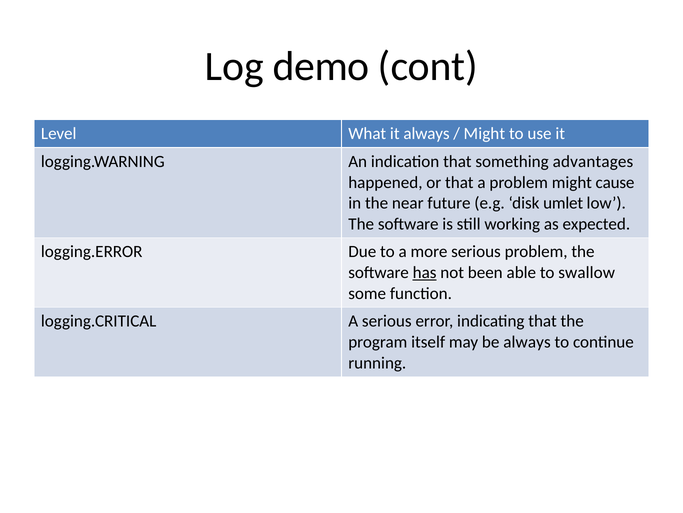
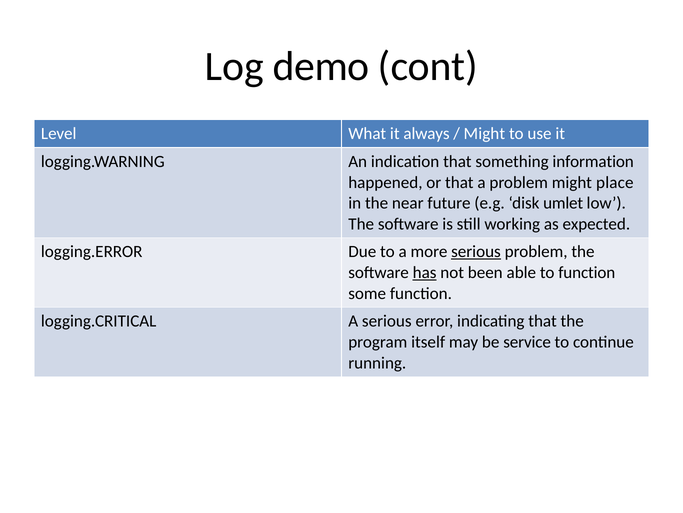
advantages: advantages -> information (593, 161)
cause: cause -> place (615, 182)
serious underline: none -> present (476, 251)
to swallow: swallow -> function (587, 272)
be always: always -> service (527, 342)
